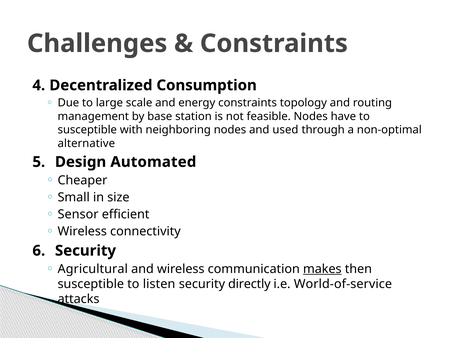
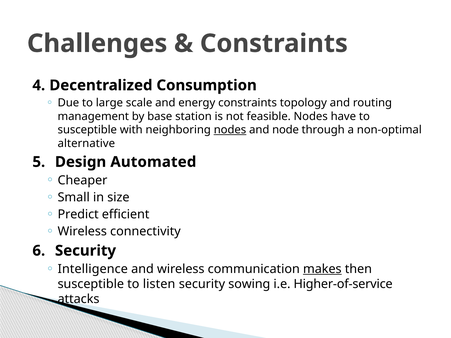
nodes underline: none -> present (230, 130)
used: used -> node (286, 130)
Sensor: Sensor -> Predict (78, 215)
Agricultural: Agricultural -> Intelligence (93, 269)
directly: directly -> sowing (249, 284)
World-of-service: World-of-service -> Higher-of-service (343, 284)
